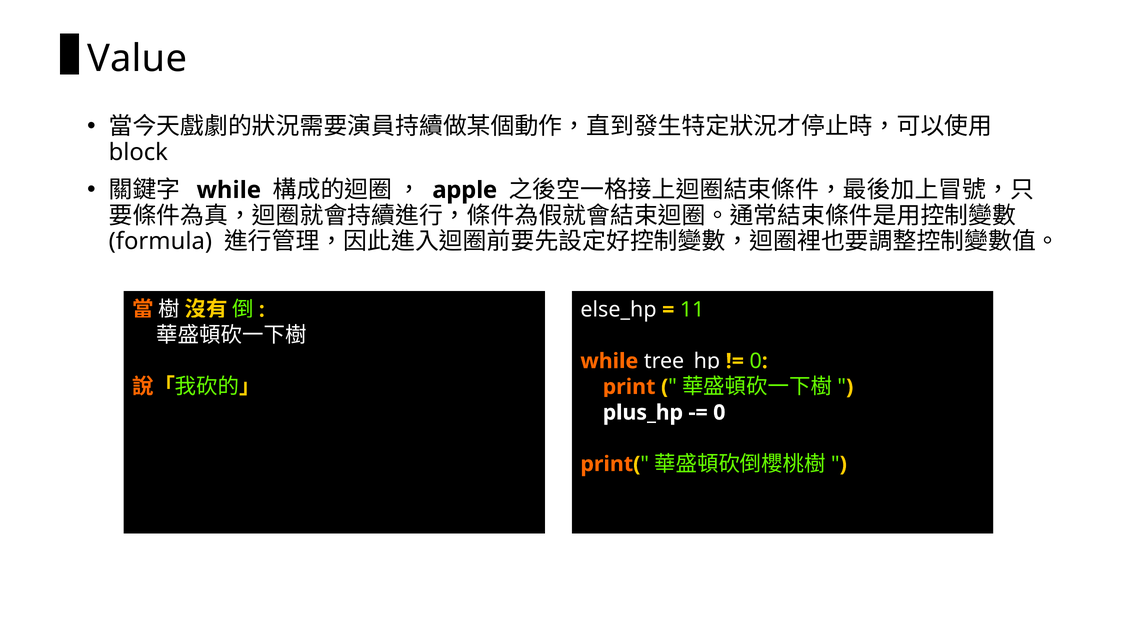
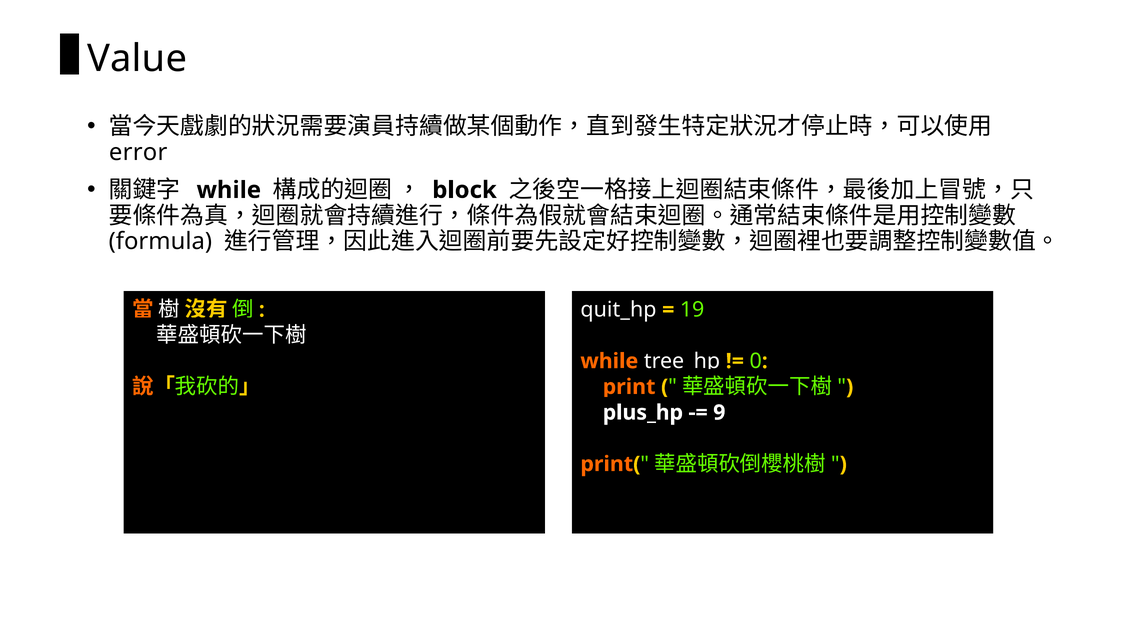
block: block -> error (138, 152)
apple: apple -> block (465, 190)
else_hp: else_hp -> quit_hp (618, 310)
11: 11 -> 19 (692, 310)
0: 0 -> 9 (719, 413)
